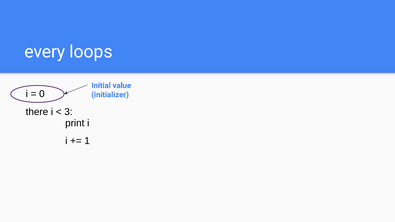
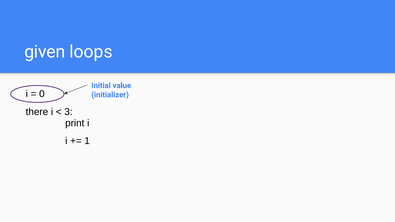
every: every -> given (45, 52)
